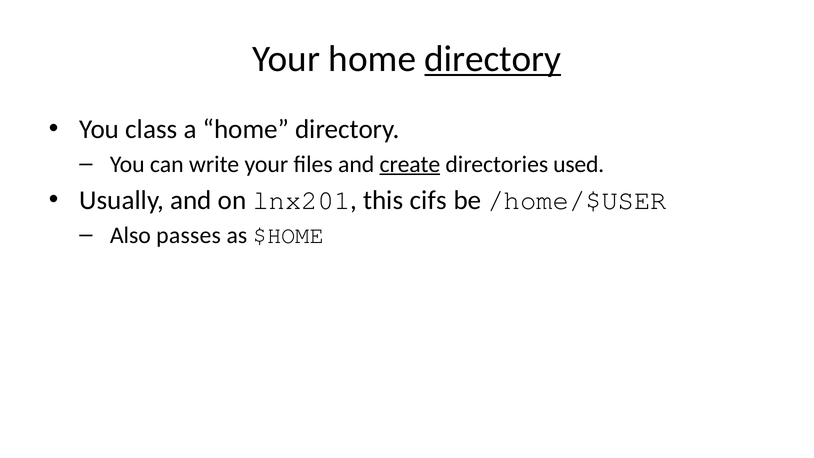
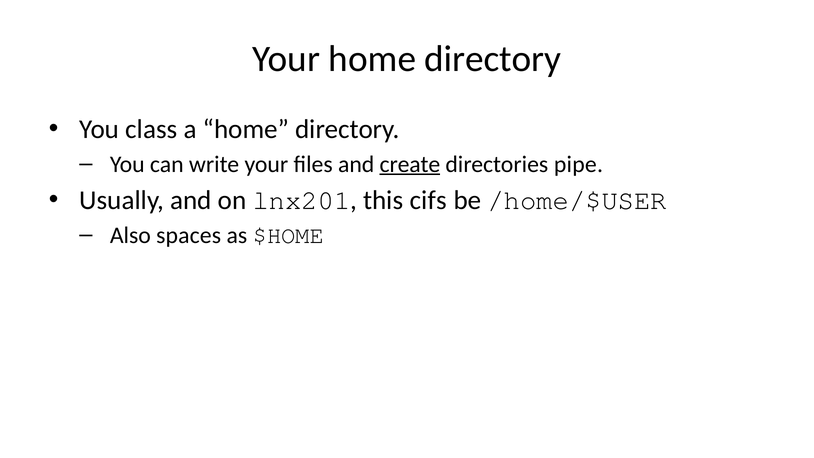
directory underline: present -> none (493, 59)
used: used -> pipe (578, 164)
passes: passes -> spaces (189, 235)
